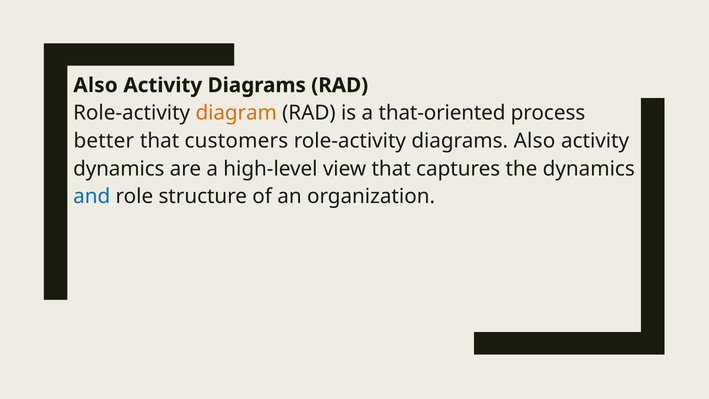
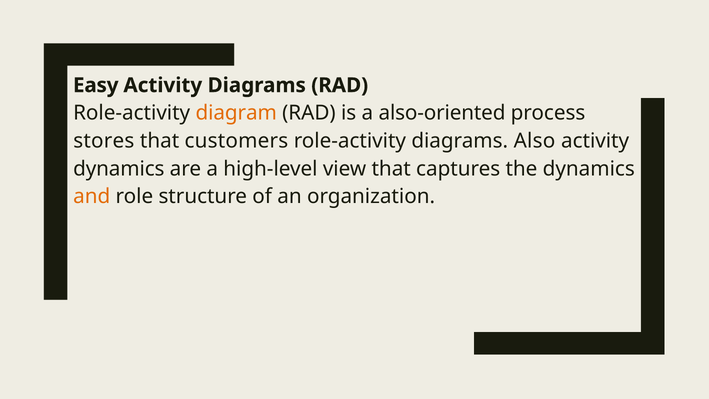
Also: Also -> Easy (96, 85)
that-oriented: that-oriented -> also-oriented (442, 113)
better: better -> stores (104, 141)
and colour: blue -> orange (92, 196)
